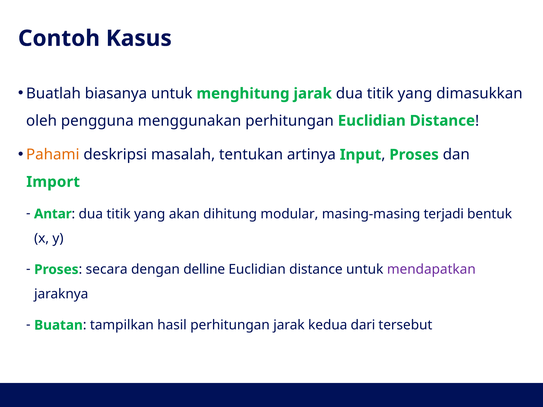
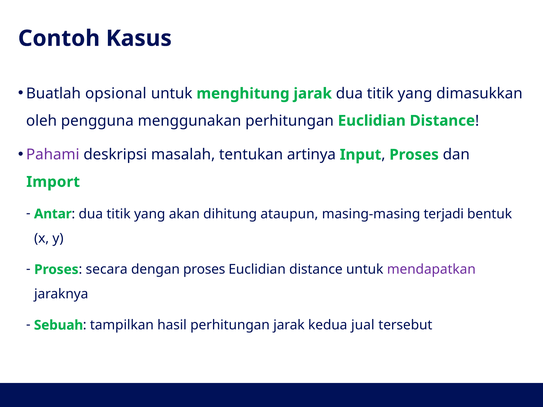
biasanya: biasanya -> opsional (116, 94)
Pahami colour: orange -> purple (53, 155)
modular: modular -> ataupun (289, 214)
dengan delline: delline -> proses (204, 270)
Buatan: Buatan -> Sebuah (59, 325)
dari: dari -> jual (363, 325)
